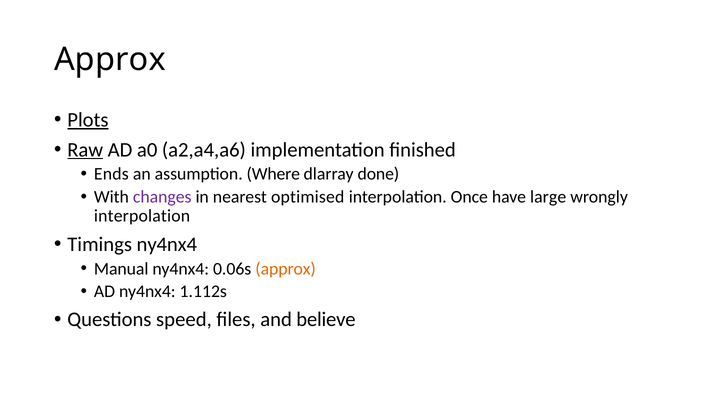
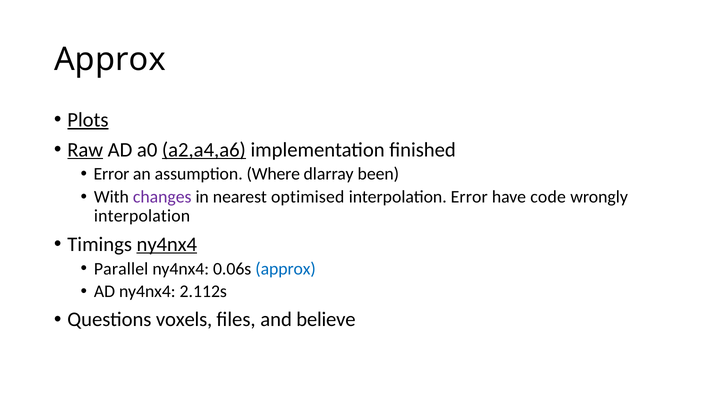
a2,a4,a6 underline: none -> present (204, 150)
Ends: Ends -> Error (112, 174)
done: done -> been (378, 174)
interpolation Once: Once -> Error (469, 197)
large: large -> code (548, 197)
ny4nx4 underline: none -> present (167, 244)
Manual: Manual -> Parallel (121, 269)
approx colour: orange -> blue (286, 269)
1.112s: 1.112s -> 2.112s (203, 291)
speed: speed -> voxels (184, 319)
